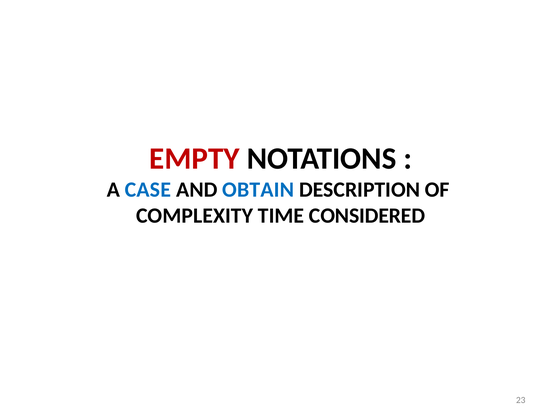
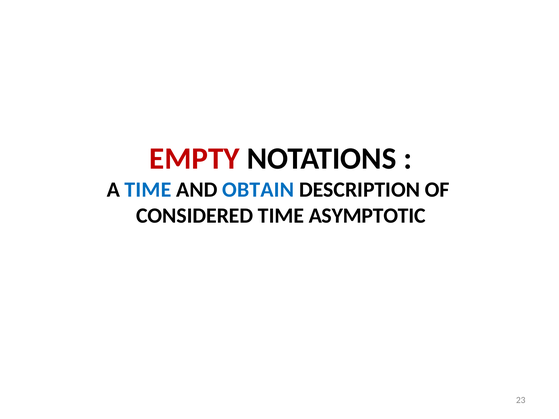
A CASE: CASE -> TIME (148, 190)
COMPLEXITY: COMPLEXITY -> CONSIDERED (195, 216)
CONSIDERED: CONSIDERED -> ASYMPTOTIC (367, 216)
